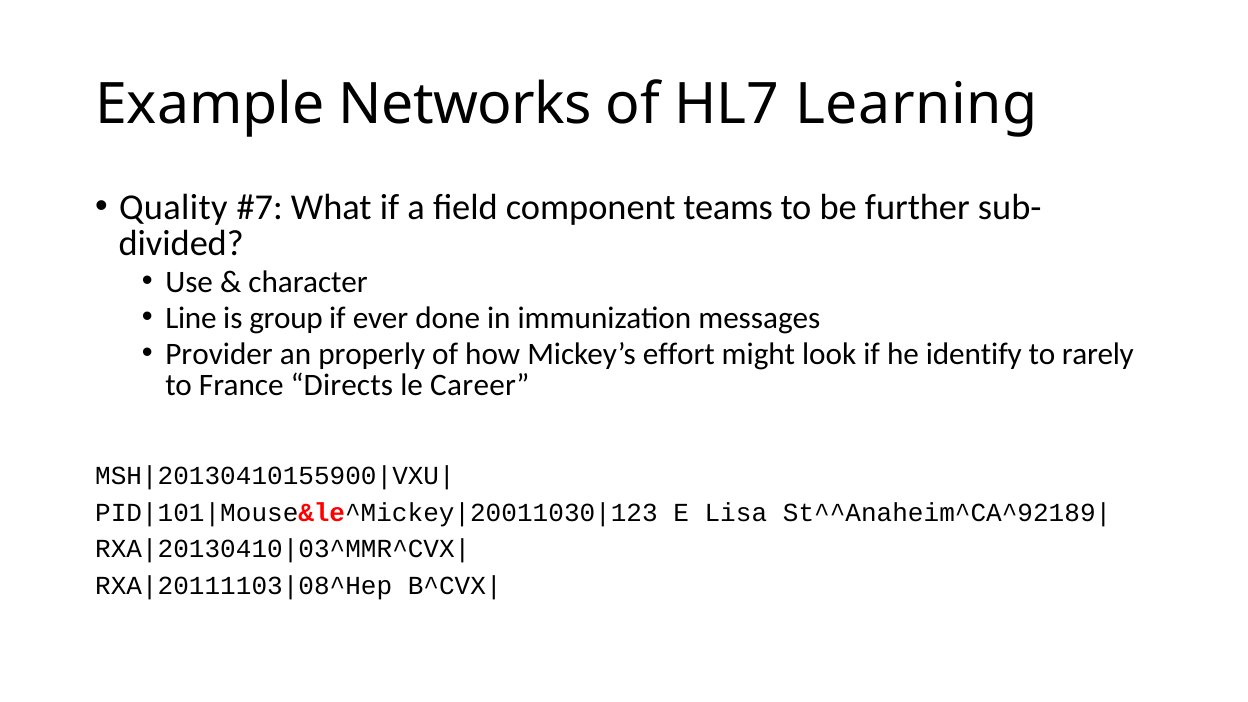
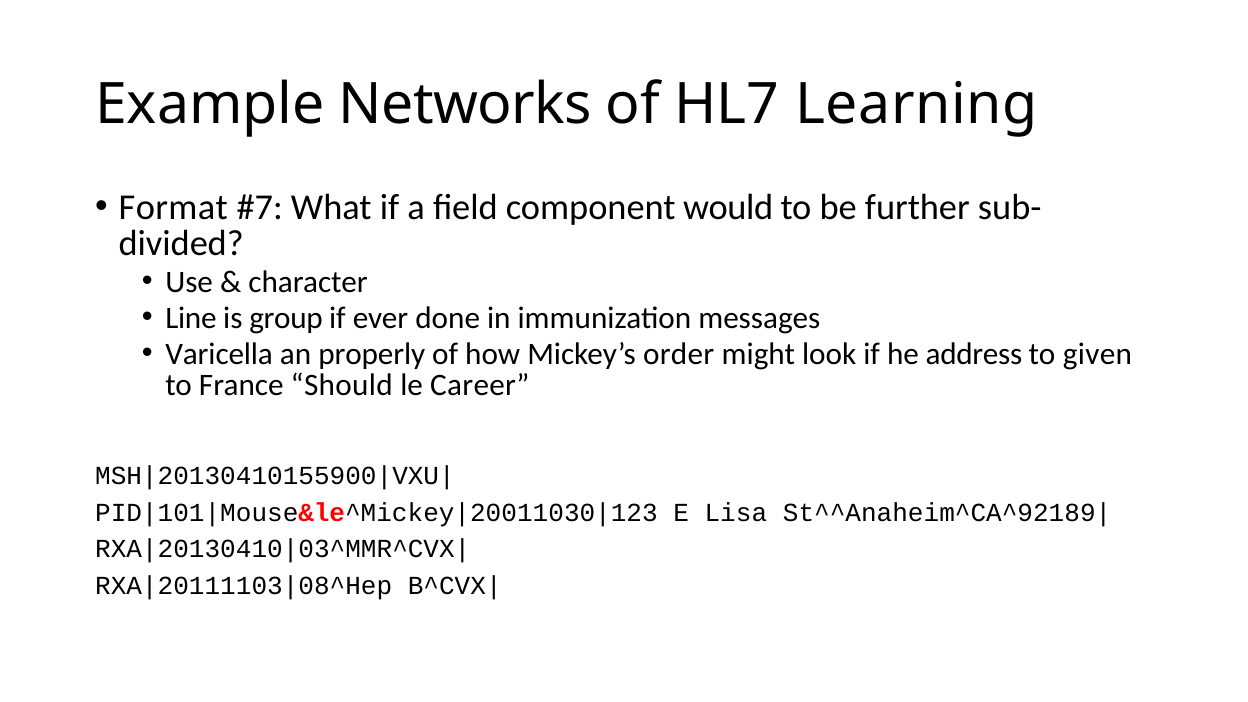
Quality: Quality -> Format (173, 208)
teams: teams -> would (728, 208)
Provider: Provider -> Varicella (219, 354)
effort: effort -> order (679, 354)
identify: identify -> address (974, 354)
rarely: rarely -> given (1097, 354)
Directs: Directs -> Should (342, 385)
